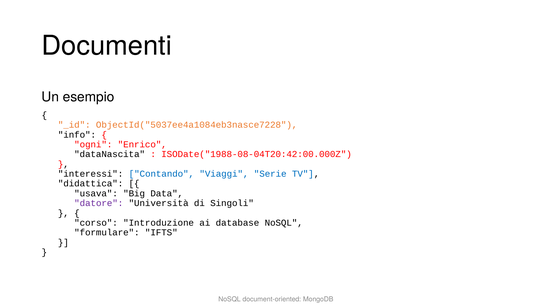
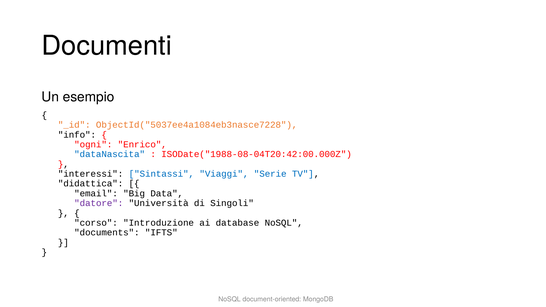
dataNascita colour: black -> blue (110, 154)
Contando: Contando -> Sintassi (161, 174)
usava: usava -> email (96, 194)
formulare: formulare -> documents (107, 233)
